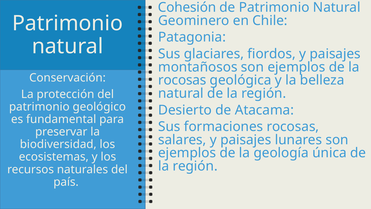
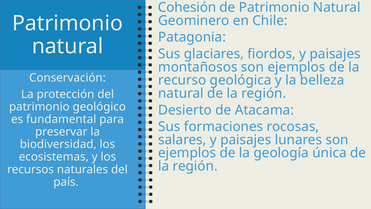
rocosas: rocosas -> recurso (182, 80)
